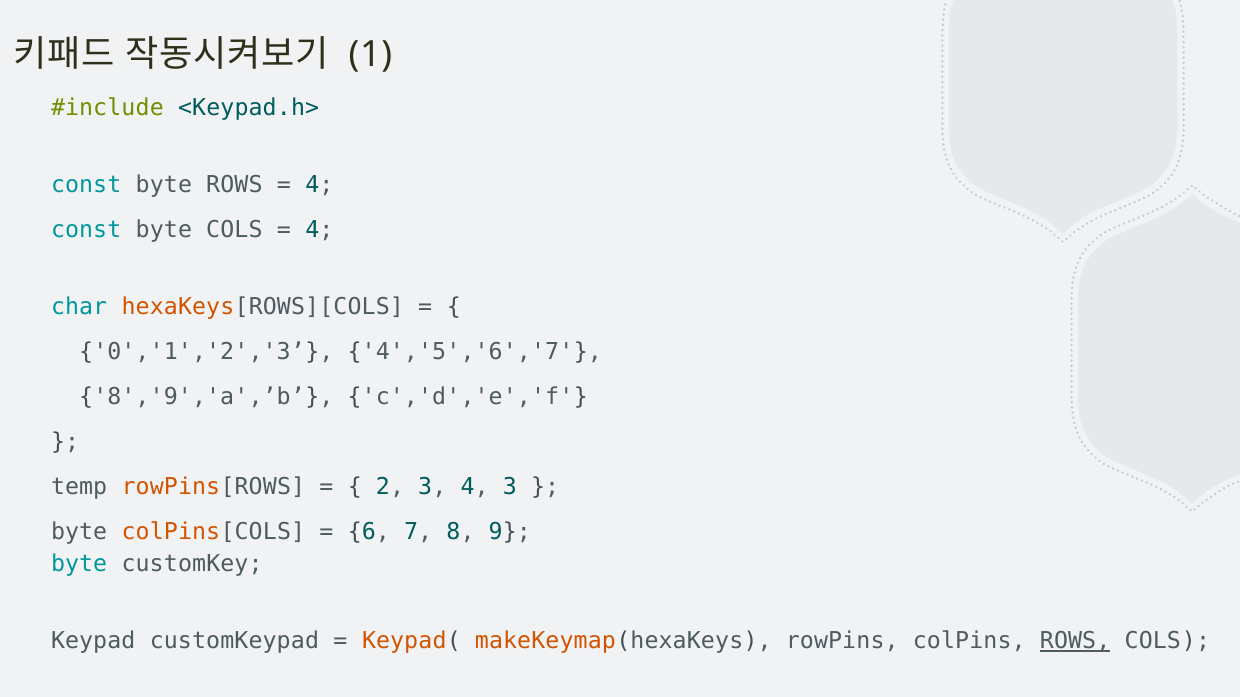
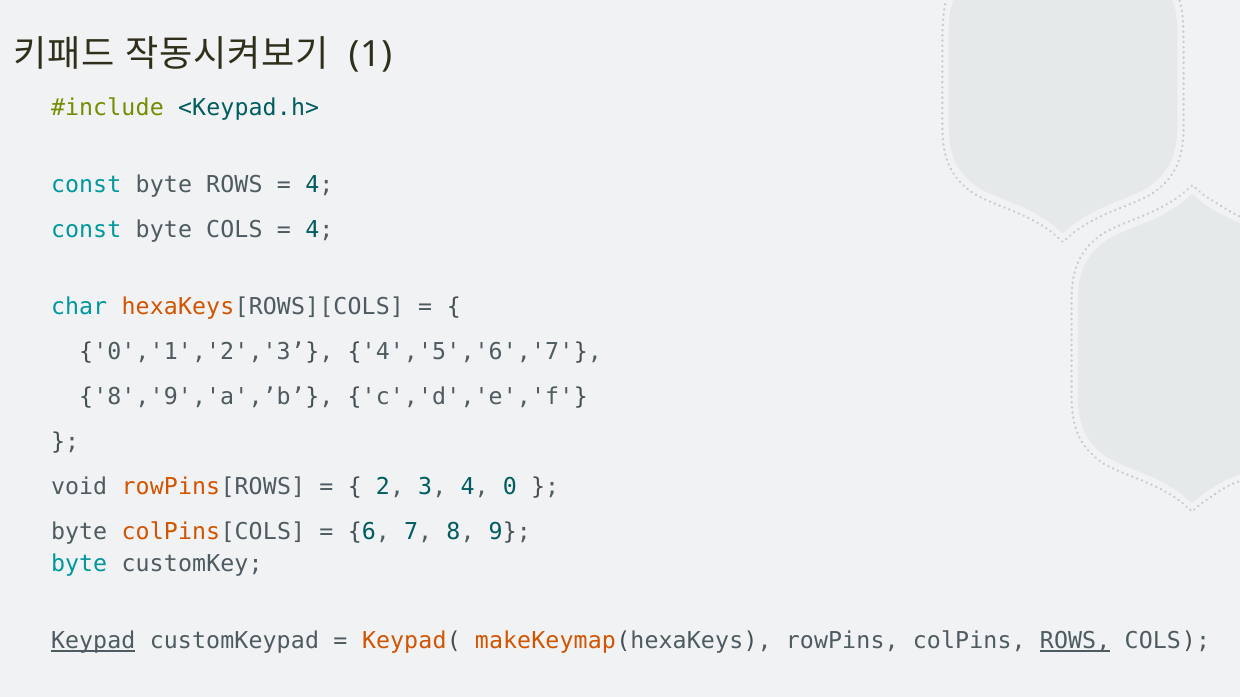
temp: temp -> void (79, 487)
4 3: 3 -> 0 (510, 487)
Keypad underline: none -> present (93, 641)
